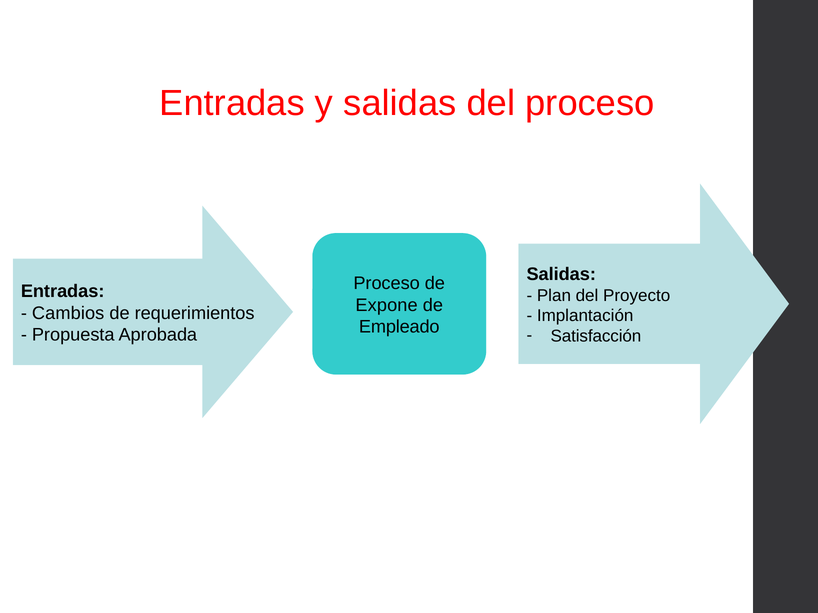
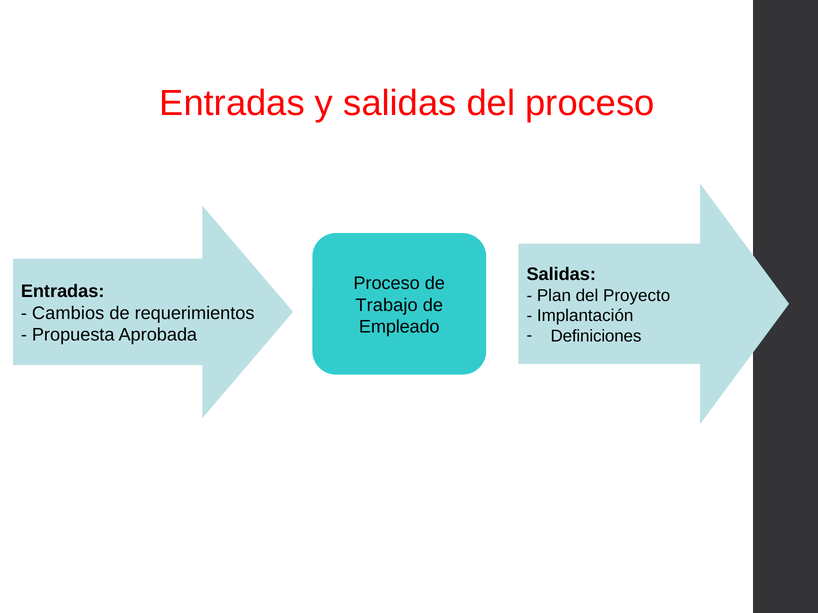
Expone: Expone -> Trabajo (387, 305)
Satisfacción: Satisfacción -> Definiciones (596, 337)
